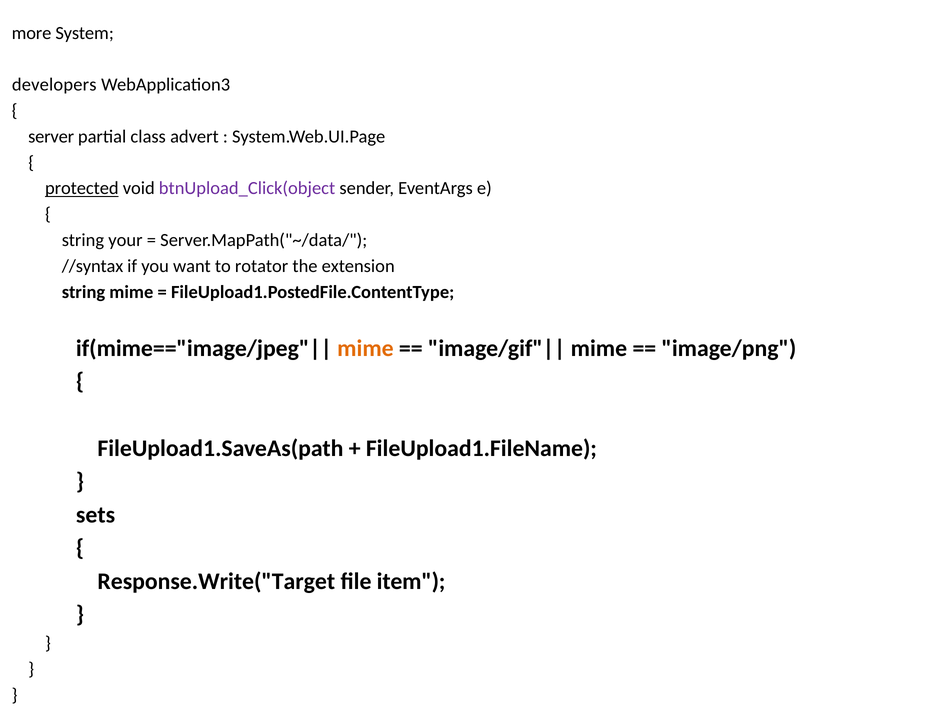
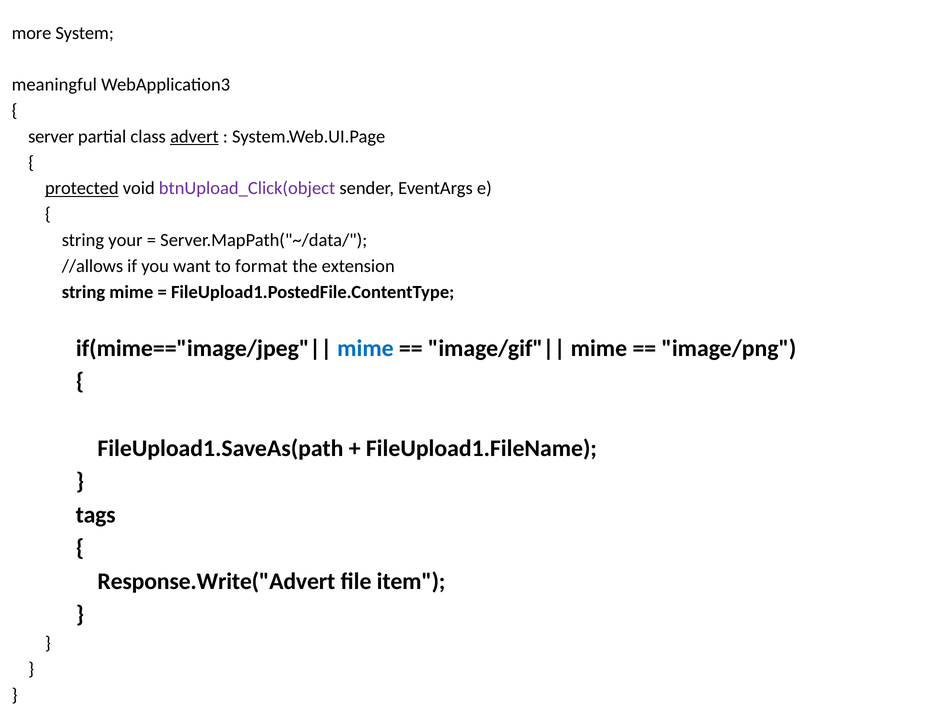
developers: developers -> meaningful (54, 85)
advert underline: none -> present (194, 136)
//syntax: //syntax -> //allows (93, 266)
rotator: rotator -> format (261, 266)
mime colour: orange -> blue (365, 348)
sets: sets -> tags (96, 514)
Response.Write("Target: Response.Write("Target -> Response.Write("Advert (216, 581)
